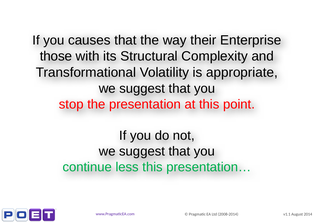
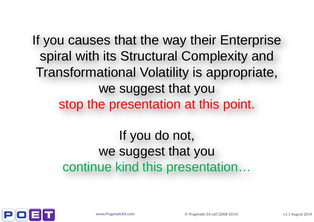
those: those -> spiral (56, 56)
less: less -> kind (127, 167)
